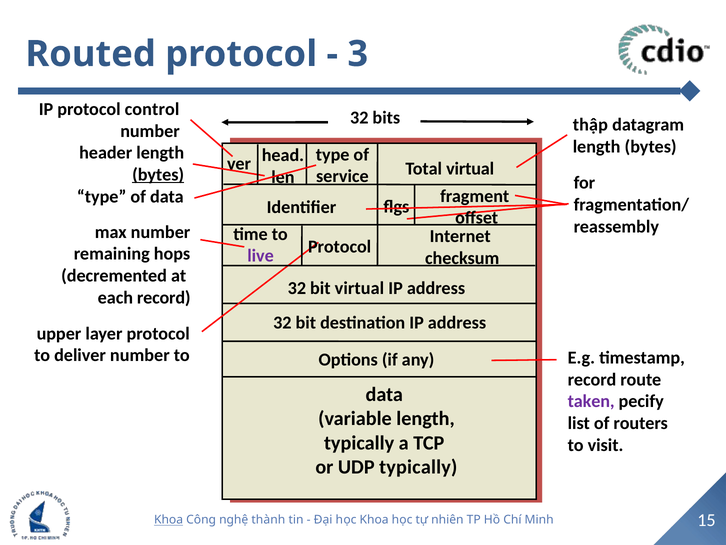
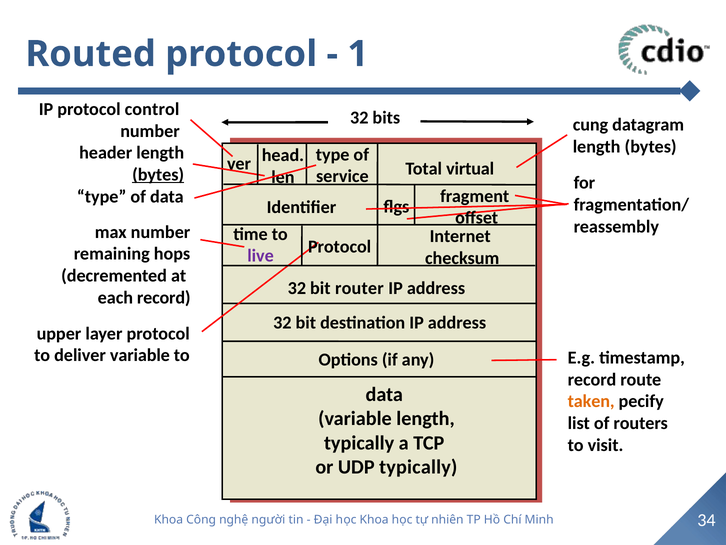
3: 3 -> 1 (358, 54)
thập: thập -> cung (590, 125)
bit virtual: virtual -> router (359, 288)
deliver number: number -> variable (140, 355)
taken colour: purple -> orange (591, 401)
Khoa underline: present -> none (169, 520)
thành: thành -> người (268, 520)
15: 15 -> 34 (706, 520)
